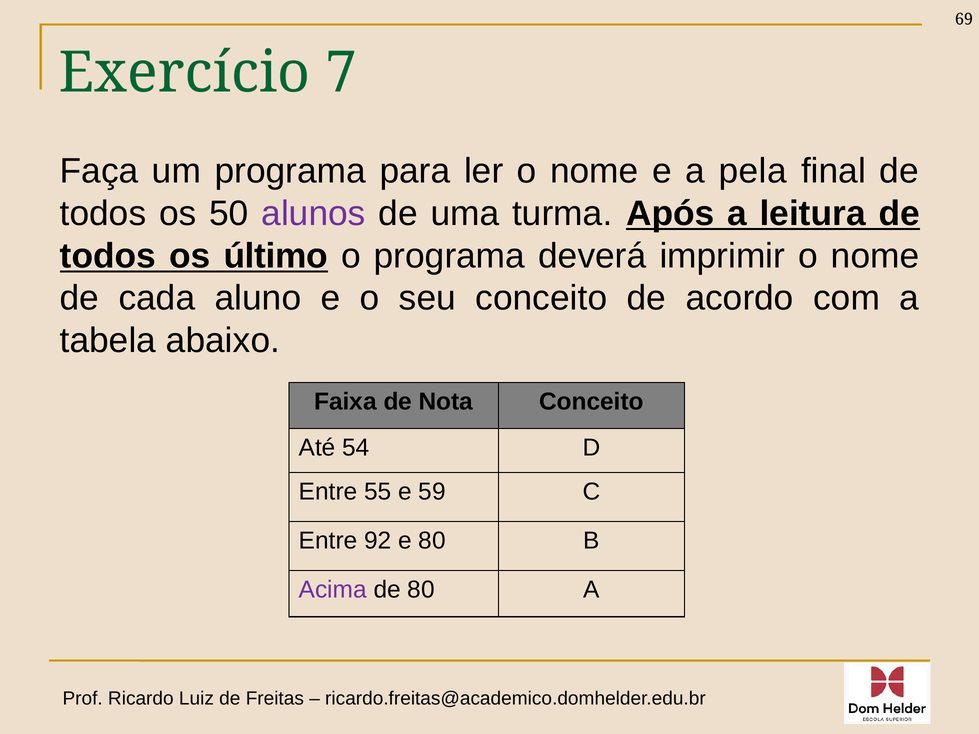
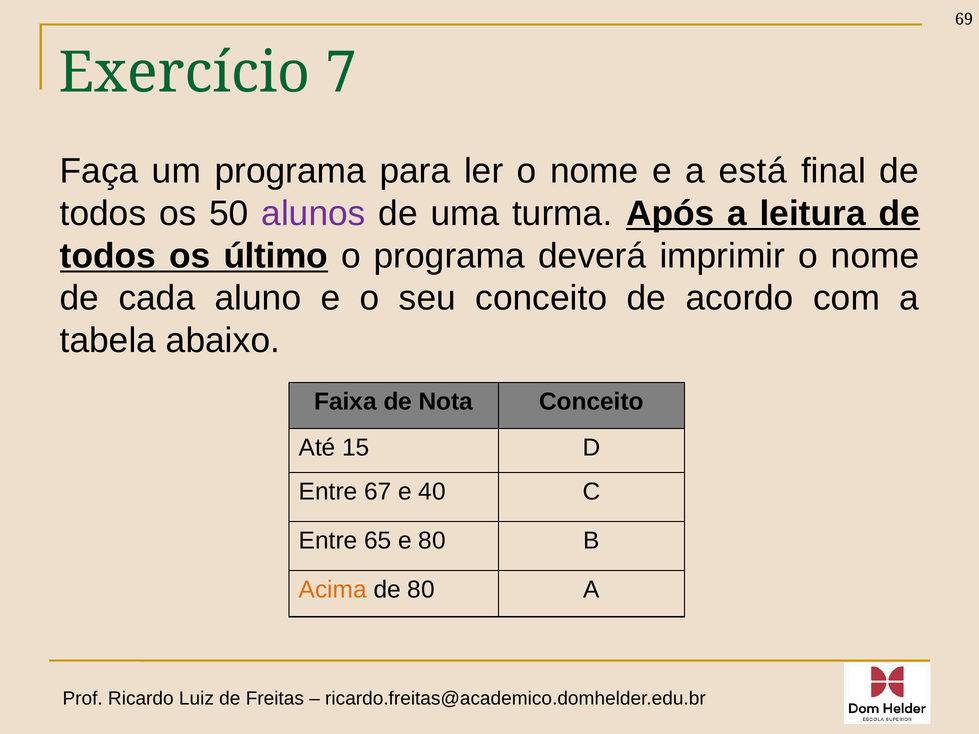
pela: pela -> está (753, 171)
54: 54 -> 15 (356, 448)
55: 55 -> 67 (378, 492)
59: 59 -> 40 (432, 492)
92: 92 -> 65 (378, 541)
Acima colour: purple -> orange (333, 590)
